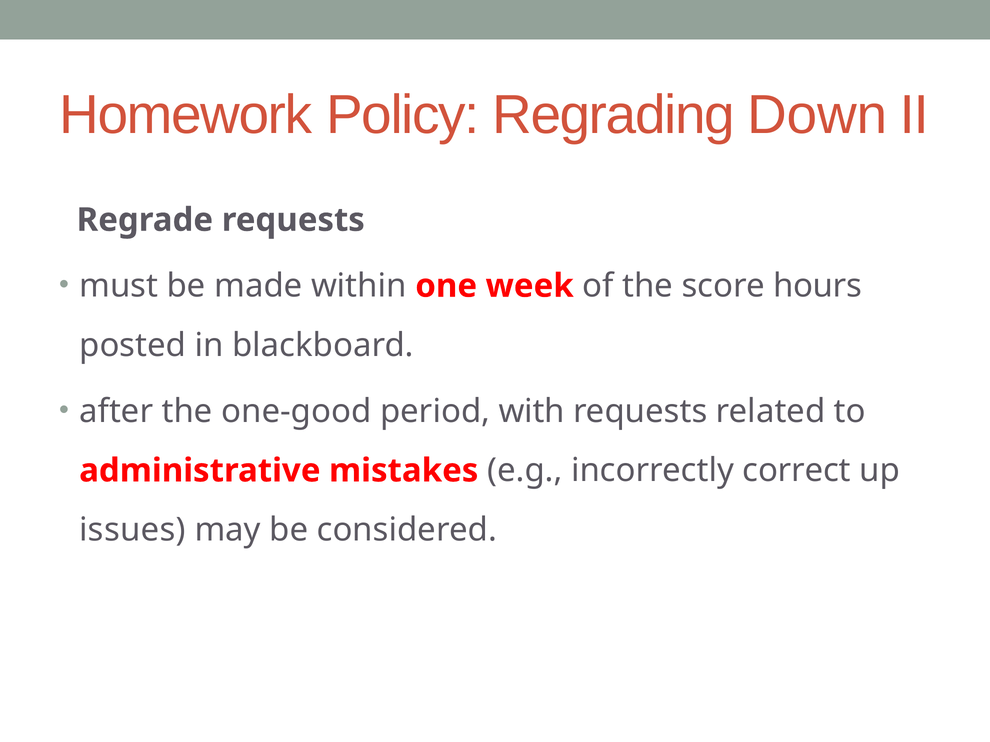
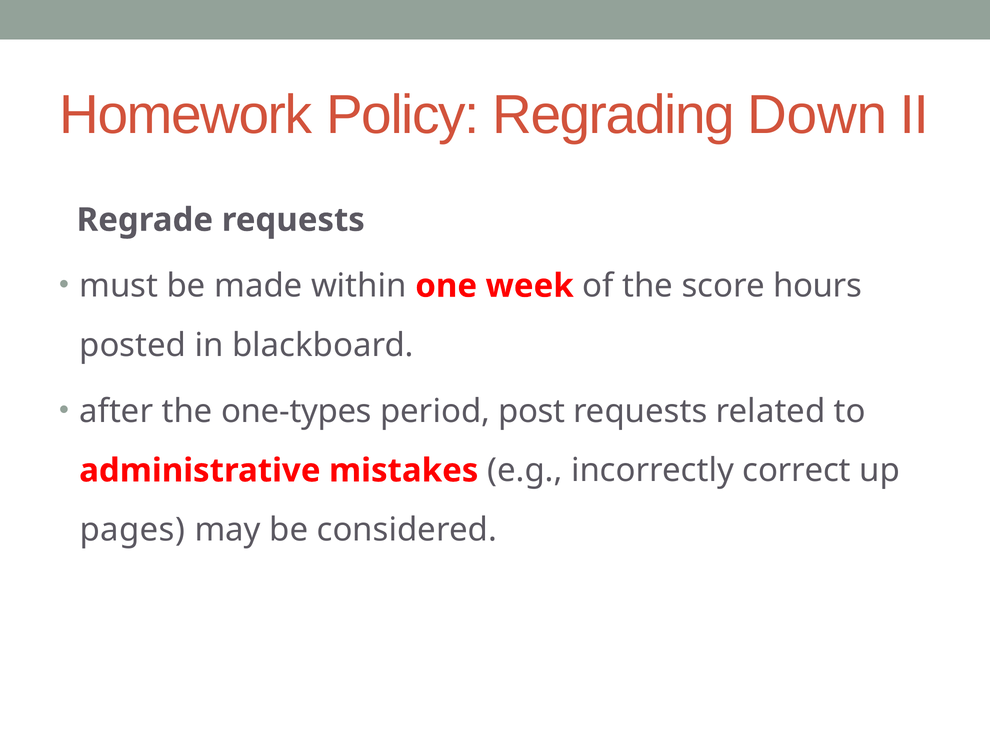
one-good: one-good -> one-types (297, 411)
with: with -> post (532, 411)
issues: issues -> pages (132, 530)
